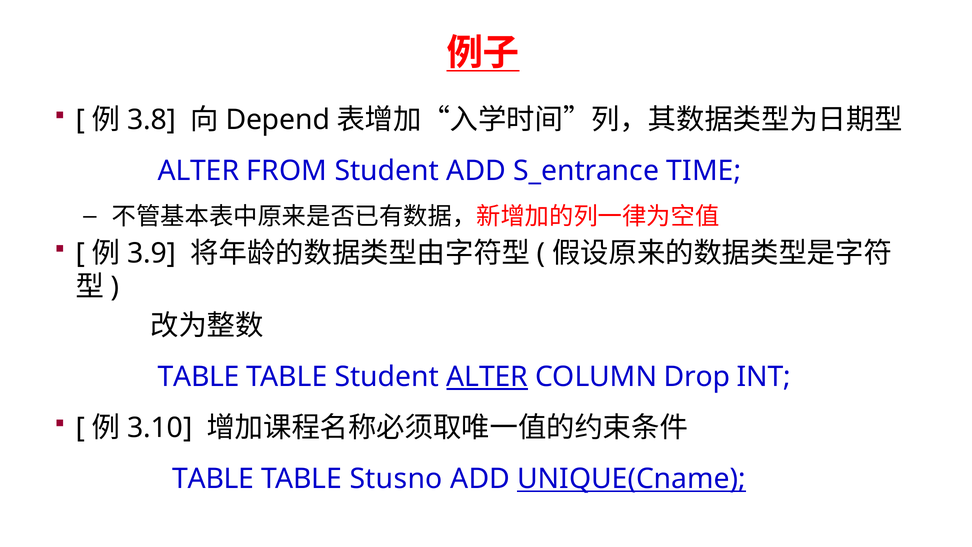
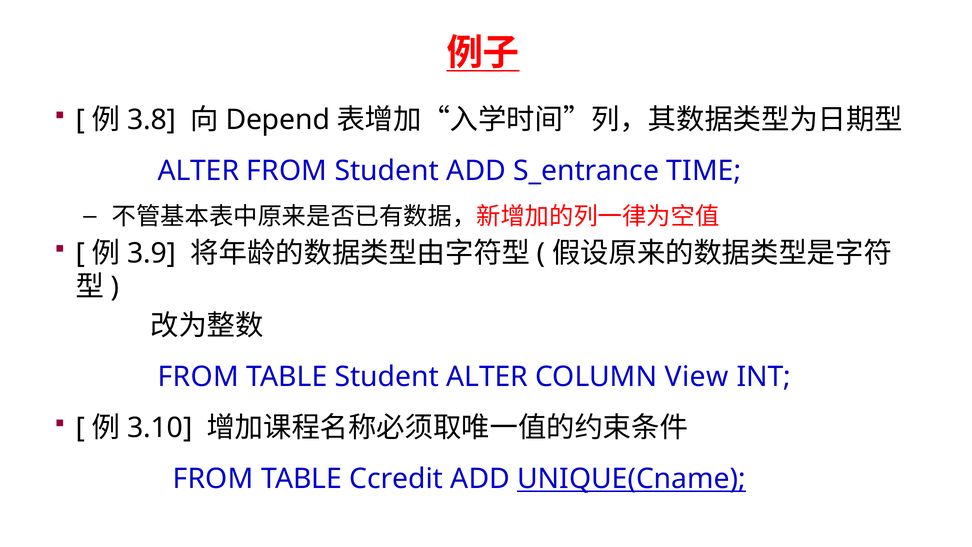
TABLE: TABLE -> FROM (198, 377)
ALTER underline: present -> none (487, 377)
Drop: Drop -> View (697, 377)
TABLE: TABLE -> FROM (213, 479)
Stusno: Stusno -> Ccredit (396, 479)
